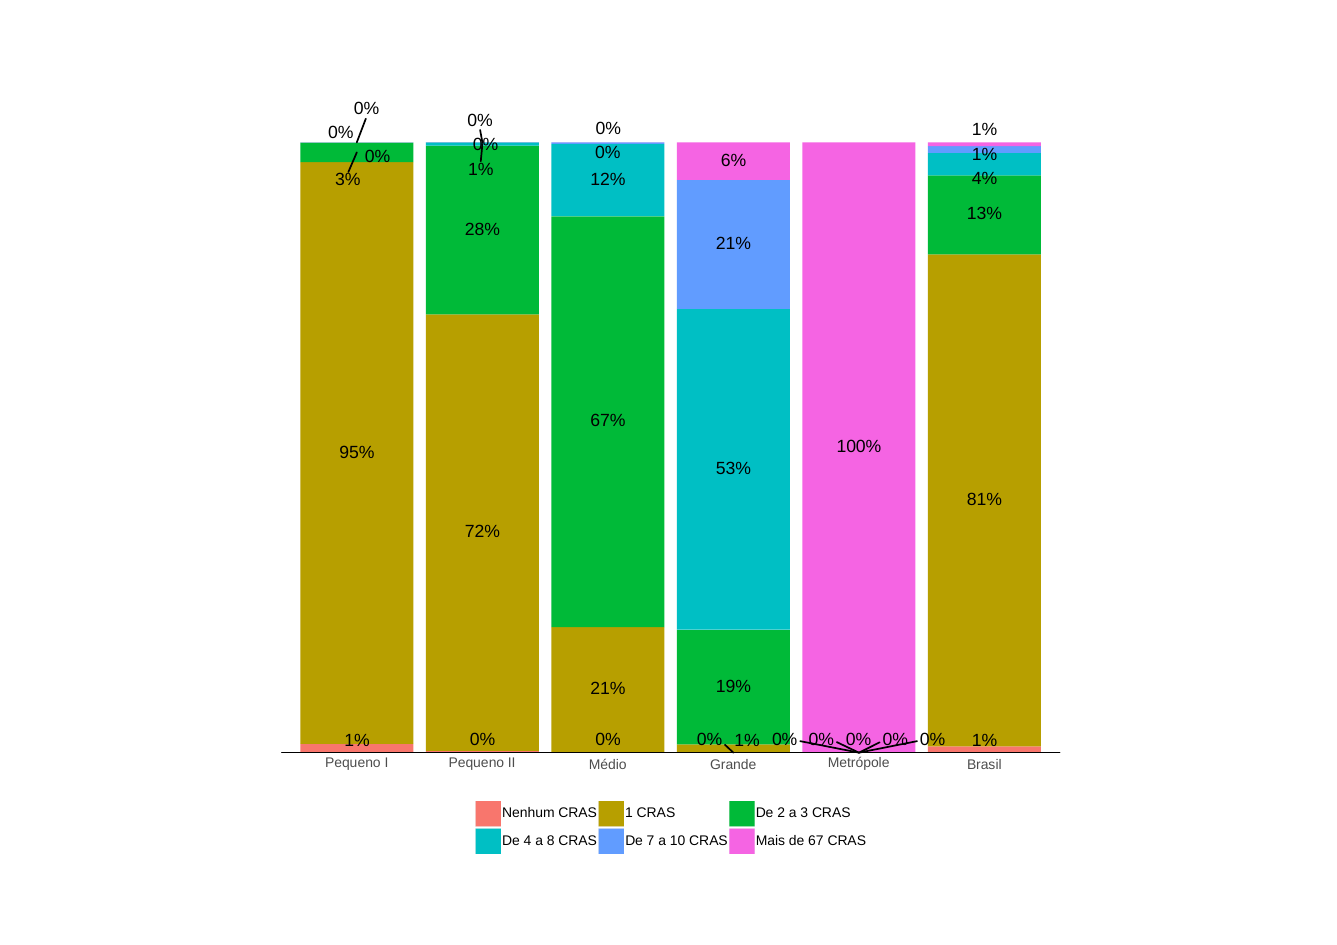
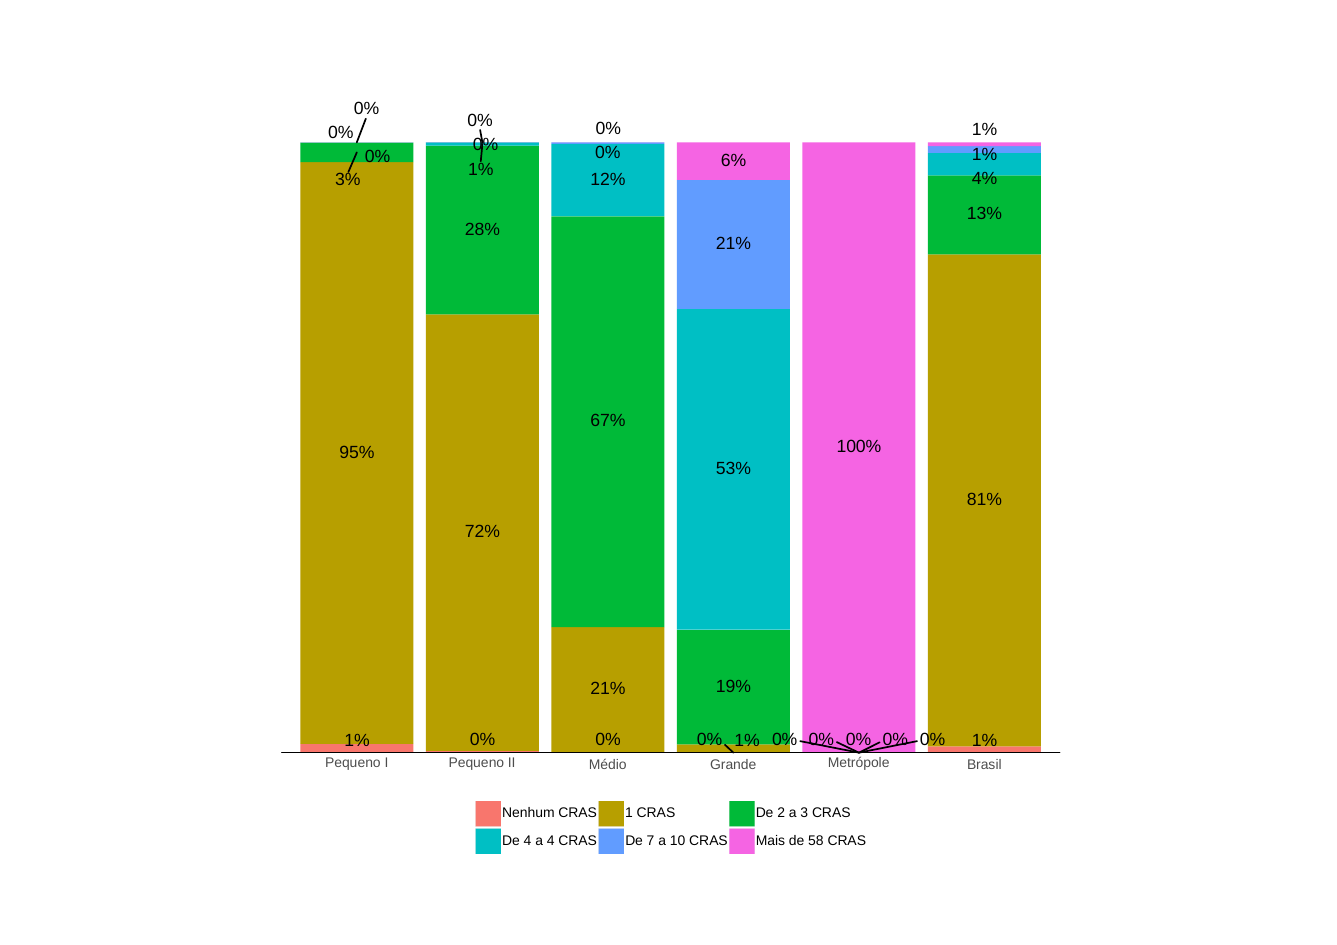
a 8: 8 -> 4 (551, 841)
67: 67 -> 58 (816, 841)
